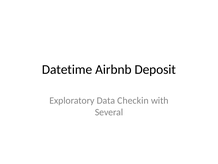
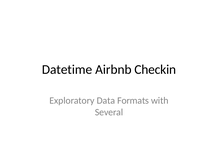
Deposit: Deposit -> Checkin (155, 69)
Checkin: Checkin -> Formats (133, 100)
